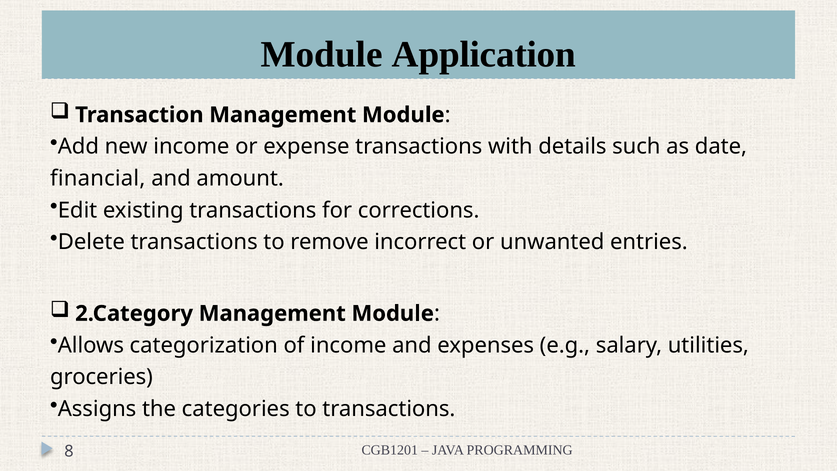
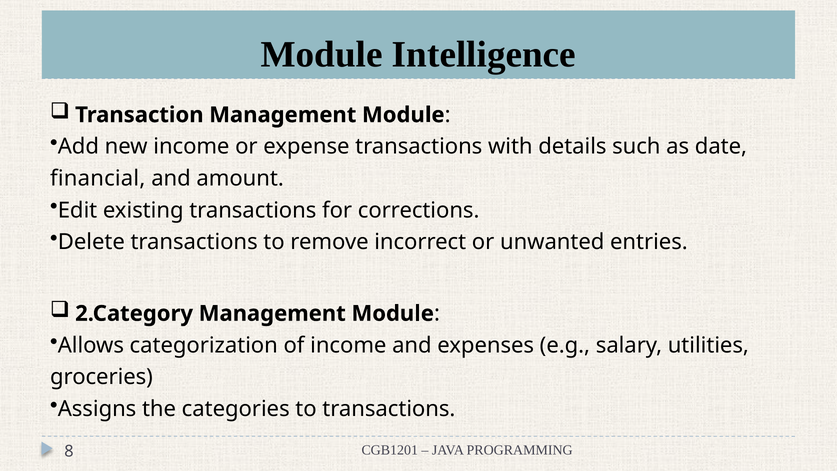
Application: Application -> Intelligence (484, 55)
